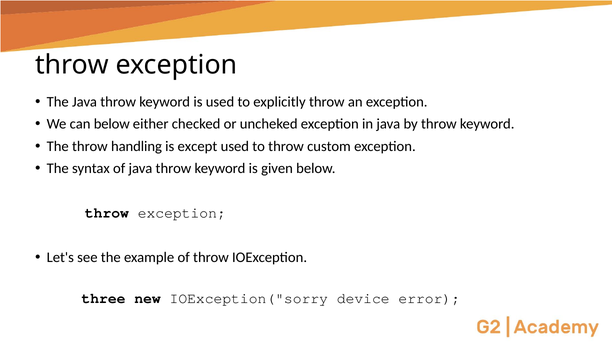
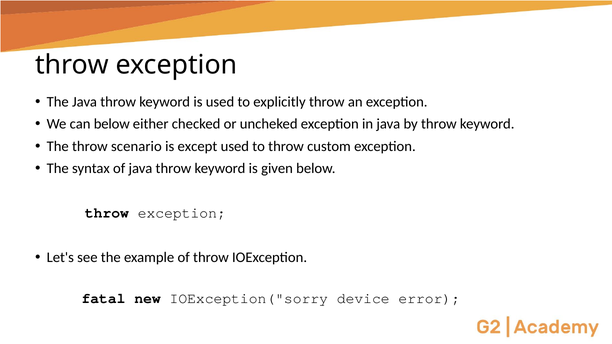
handling: handling -> scenario (136, 146)
three: three -> fatal (104, 299)
